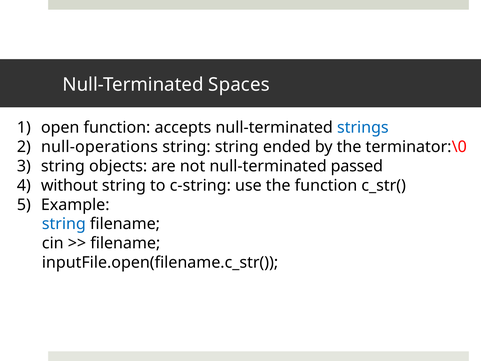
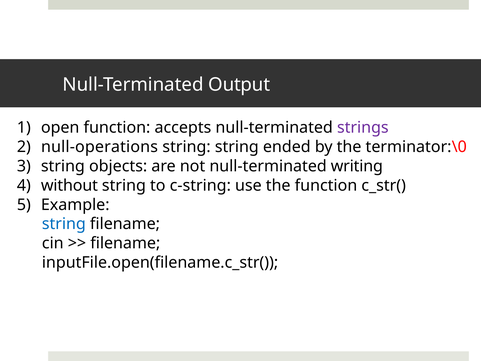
Spaces: Spaces -> Output (239, 84)
strings colour: blue -> purple (363, 128)
passed: passed -> writing (357, 166)
